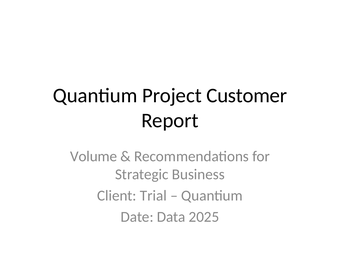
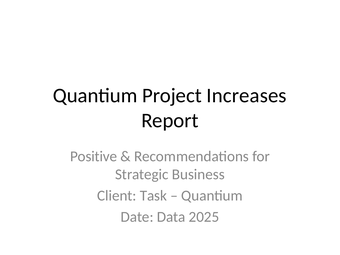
Customer: Customer -> Increases (247, 96)
Volume: Volume -> Positive (94, 156)
Trial: Trial -> Task (153, 196)
